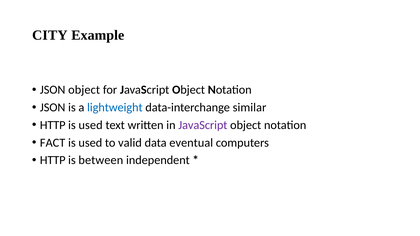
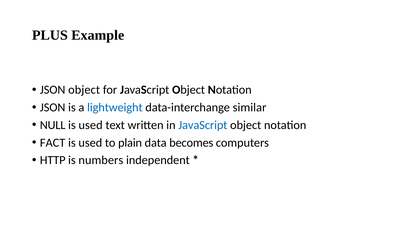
CITY: CITY -> PLUS (50, 35)
HTTP: HTTP -> NULL (53, 125)
JavaScript colour: purple -> blue (203, 125)
valid: valid -> plain (130, 143)
eventual: eventual -> becomes (191, 143)
between: between -> numbers (101, 160)
